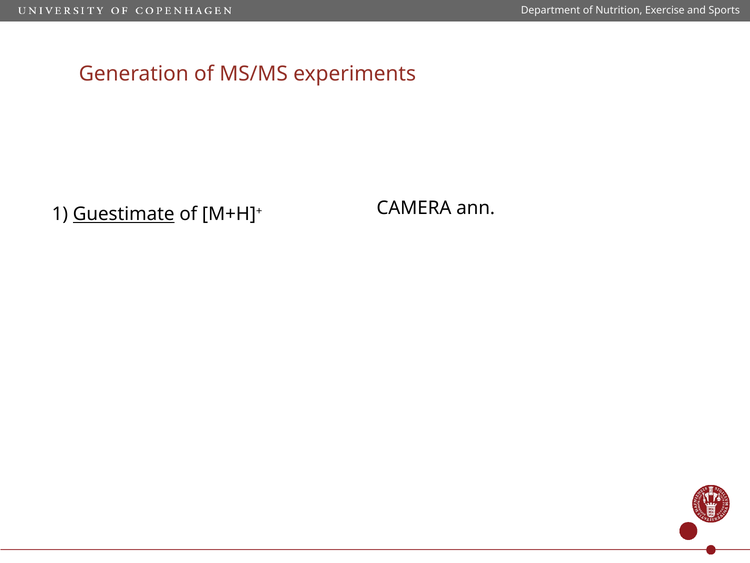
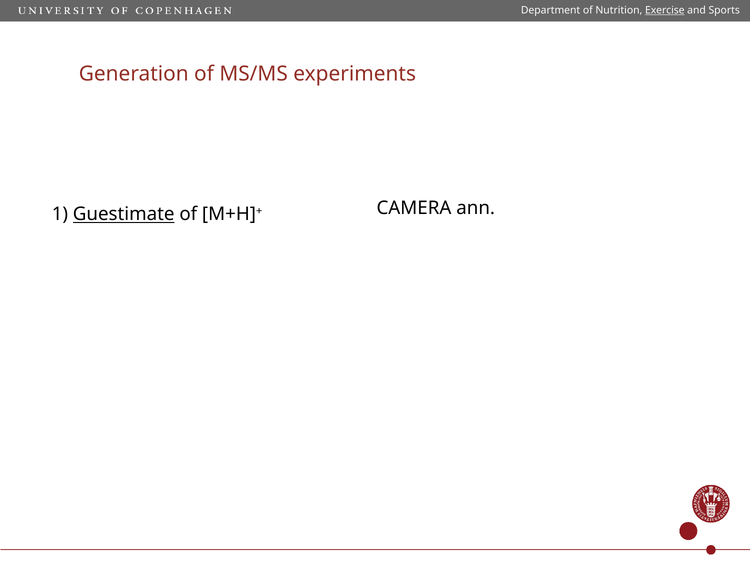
Exercise underline: none -> present (665, 10)
